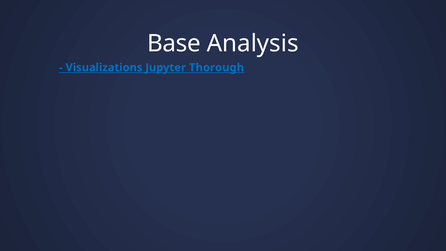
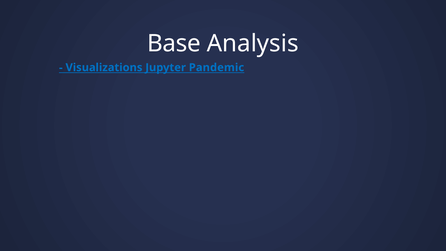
Thorough: Thorough -> Pandemic (216, 67)
